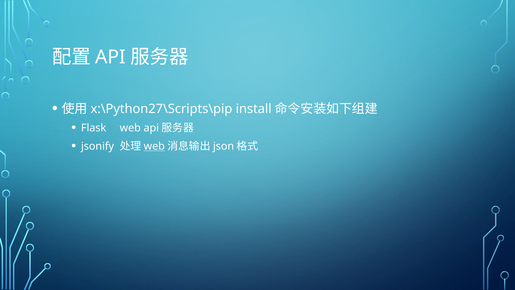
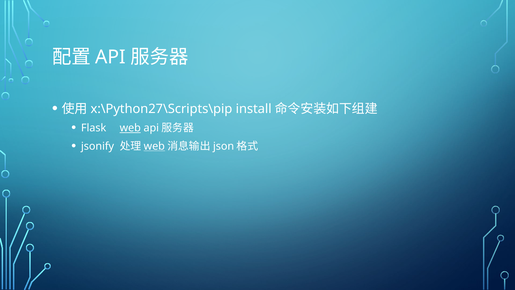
web underline: none -> present (130, 128)
